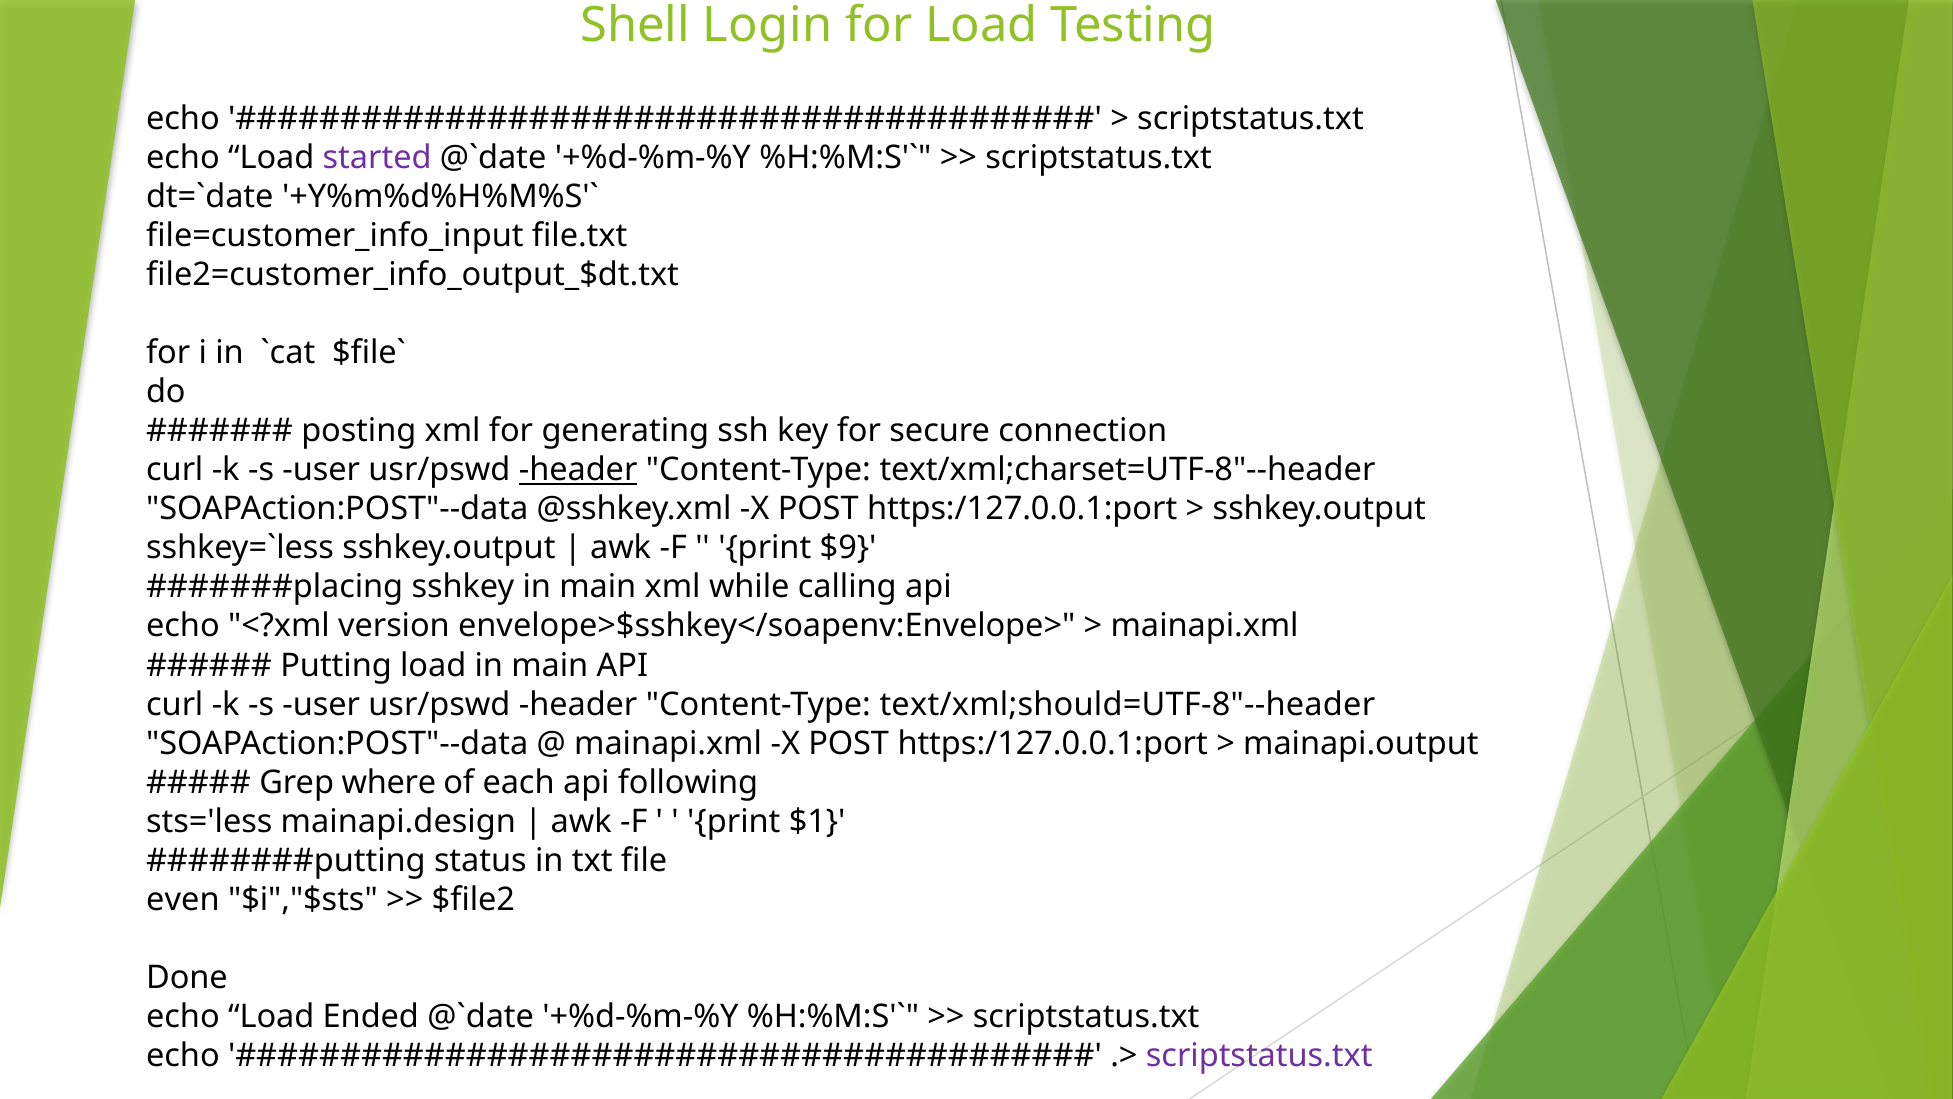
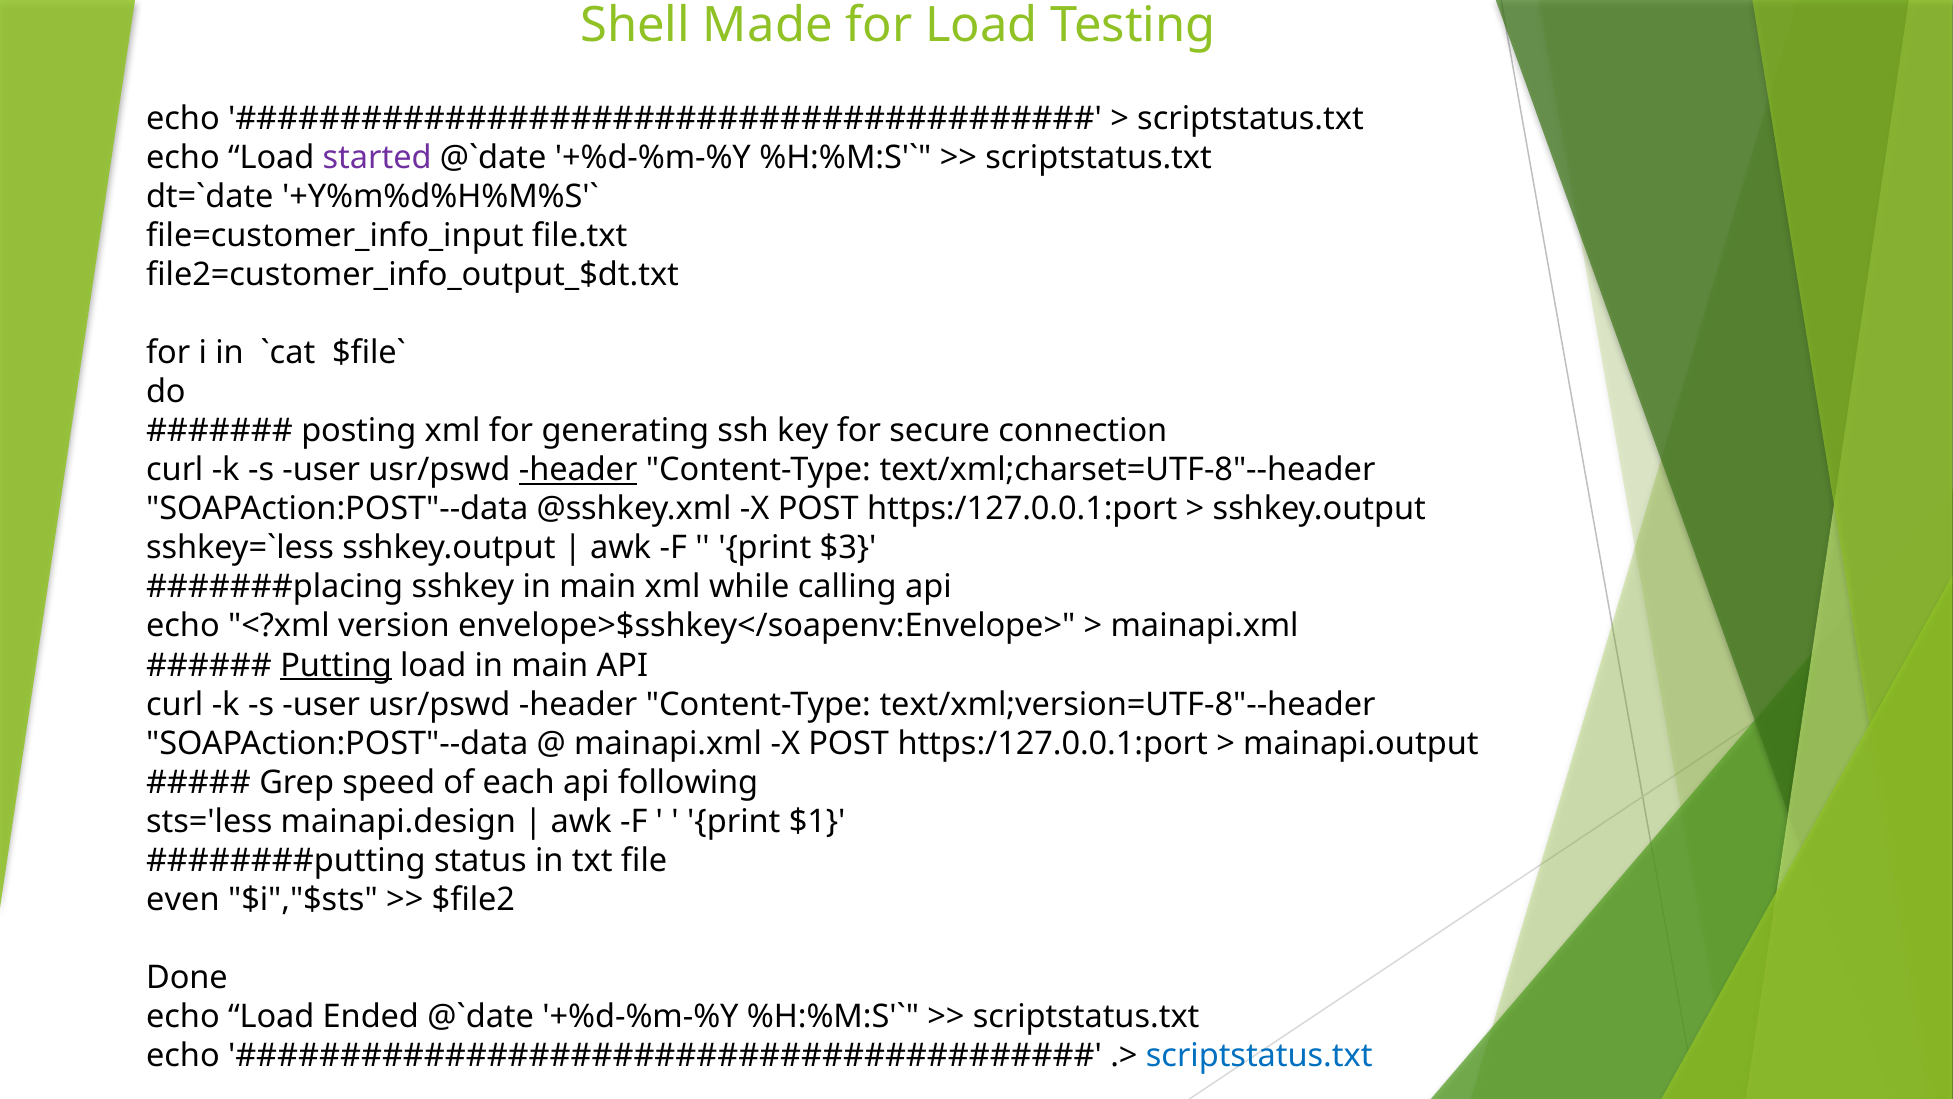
Login: Login -> Made (768, 26)
$9: $9 -> $3 (848, 548)
Putting underline: none -> present (336, 665)
text/xml;should=UTF-8"--header: text/xml;should=UTF-8"--header -> text/xml;version=UTF-8"--header (1128, 704)
where: where -> speed (389, 782)
scriptstatus.txt colour: purple -> blue (1259, 1055)
